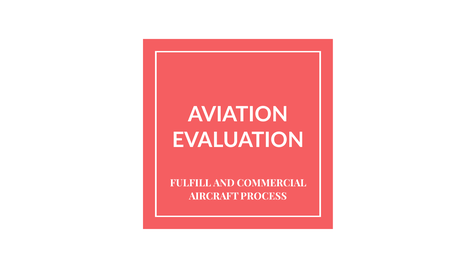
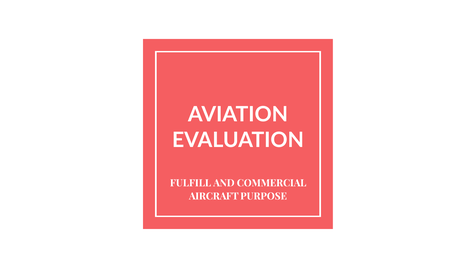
PROCESS: PROCESS -> PURPOSE (264, 196)
